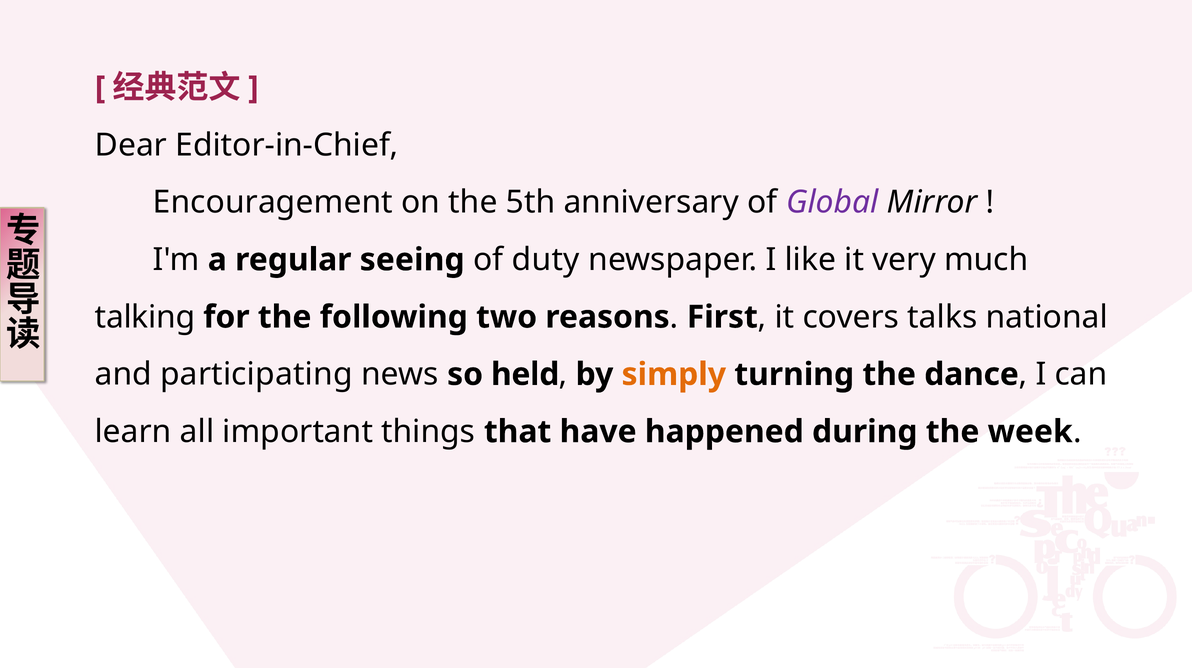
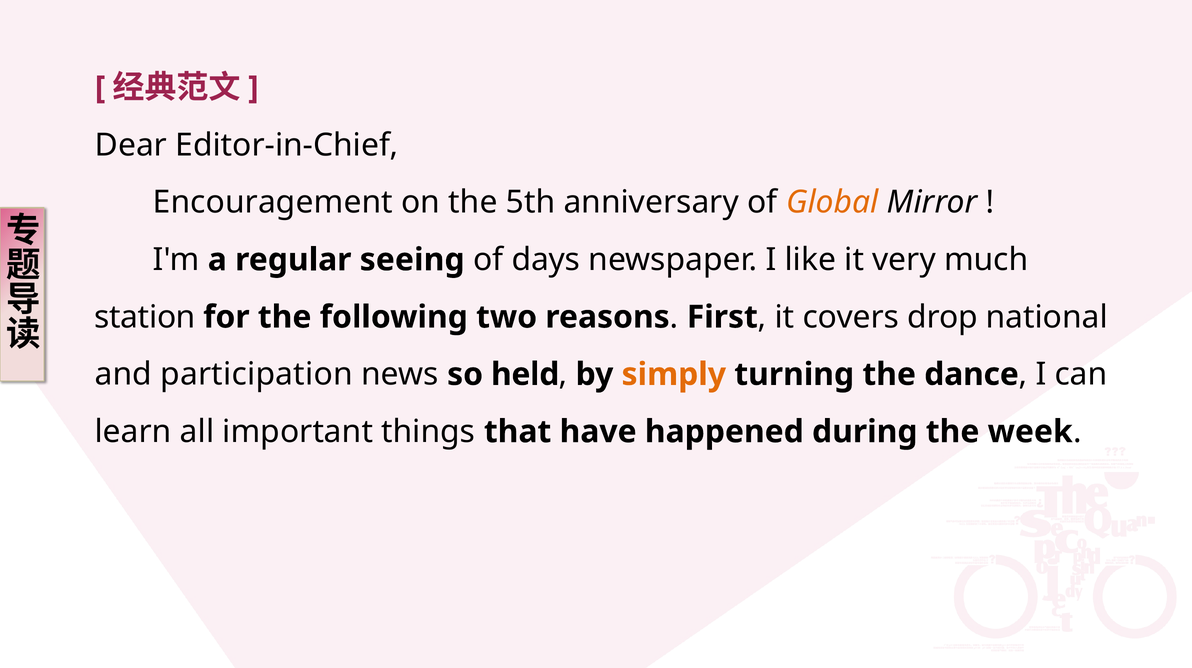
Global colour: purple -> orange (832, 203)
duty: duty -> days (546, 260)
talking: talking -> station (145, 317)
talks: talks -> drop (943, 317)
participating: participating -> participation (256, 375)
